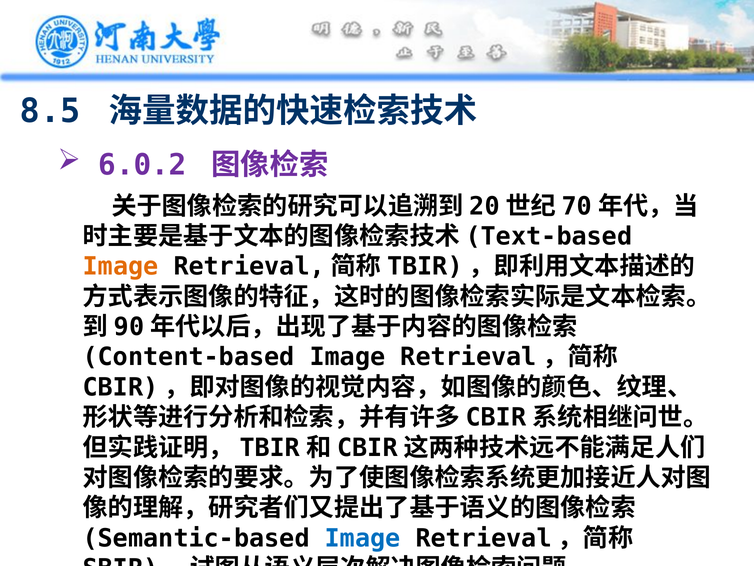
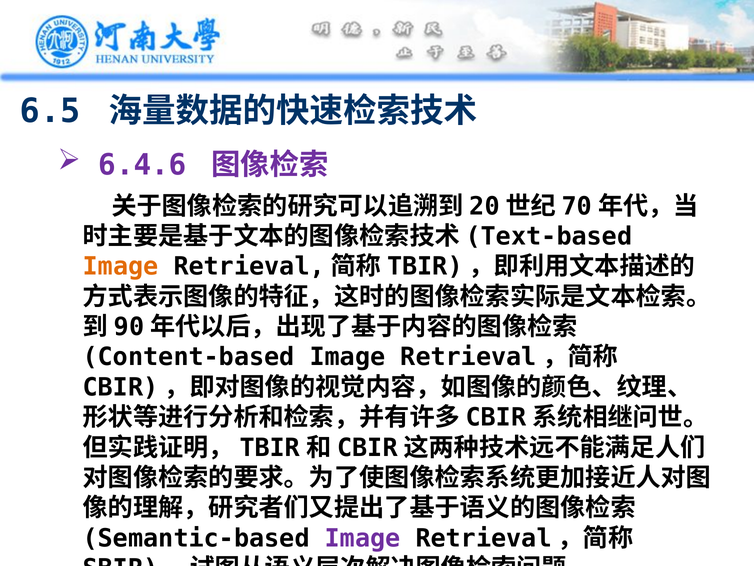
8.5: 8.5 -> 6.5 (50, 111)
6.0.2: 6.0.2 -> 6.4.6 (143, 165)
Image colour: blue -> purple (363, 538)
